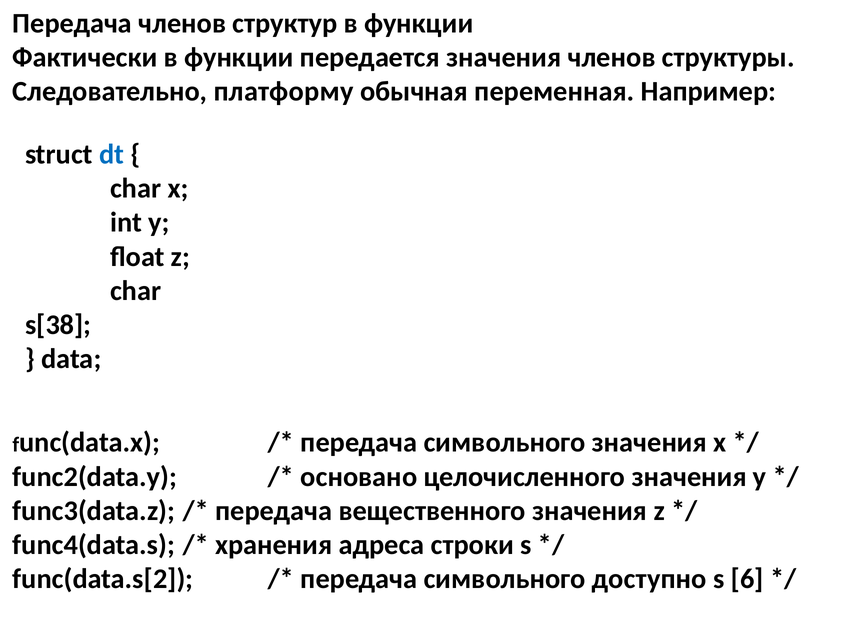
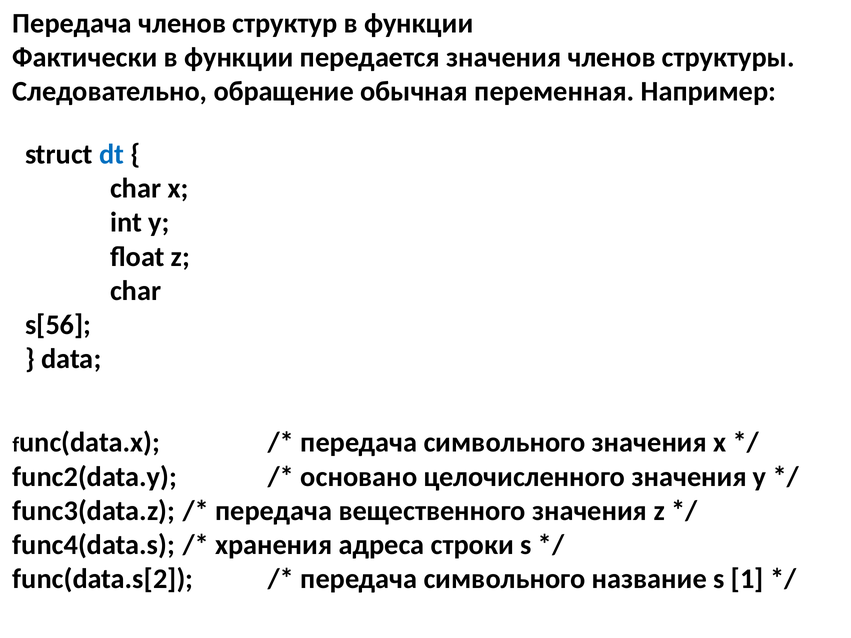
платформу: платформу -> обращение (284, 91)
s[38: s[38 -> s[56 (58, 325)
доступно: доступно -> название (649, 579)
6: 6 -> 1 (747, 579)
